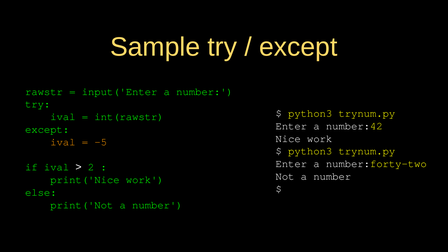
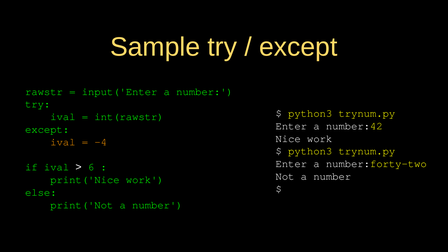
-5: -5 -> -4 (101, 142)
2: 2 -> 6 (91, 167)
